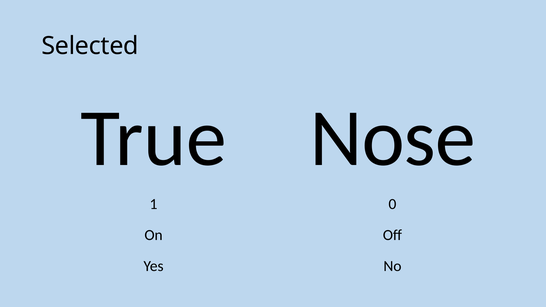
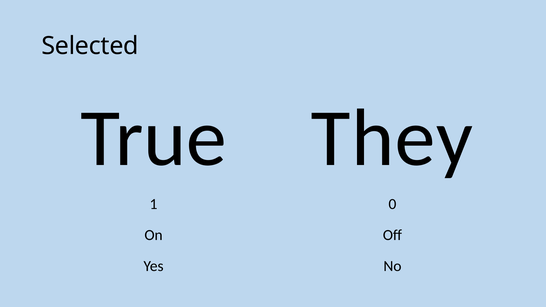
Nose: Nose -> They (392, 138)
